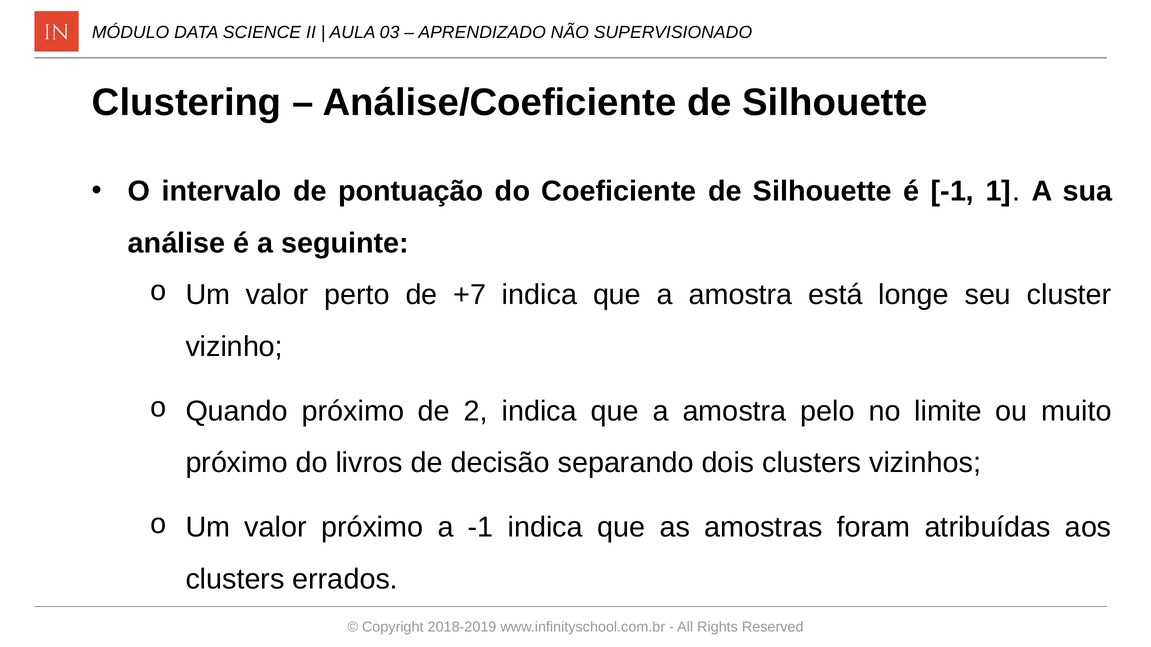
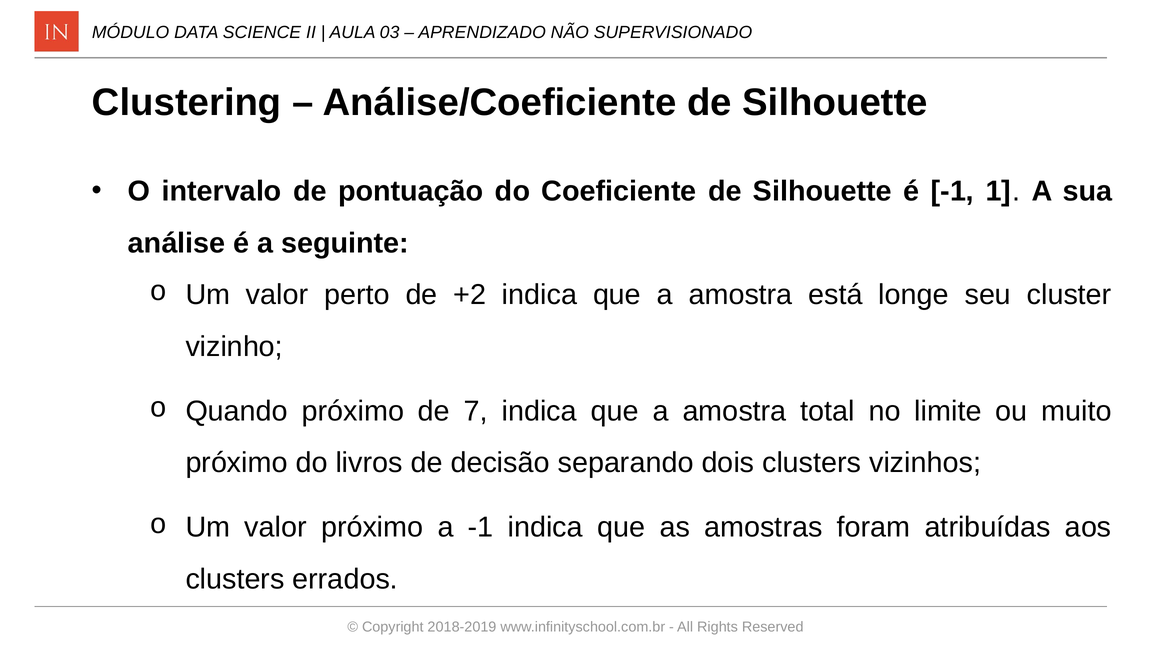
+7: +7 -> +2 (470, 295)
2: 2 -> 7 (476, 411)
pelo: pelo -> total (828, 411)
